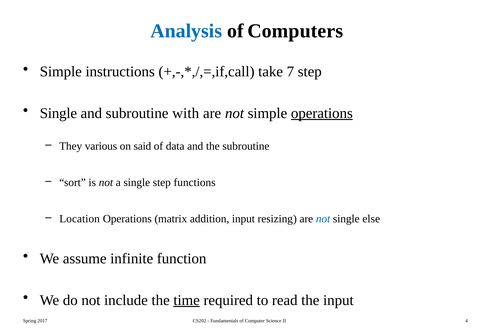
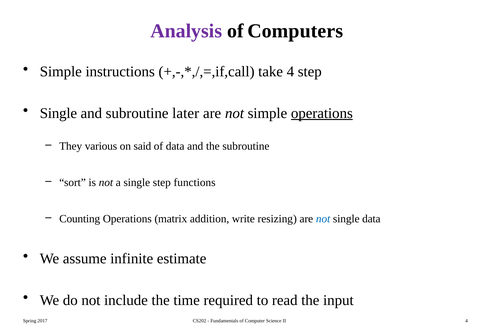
Analysis colour: blue -> purple (186, 31)
take 7: 7 -> 4 (290, 72)
with: with -> later (186, 113)
Location: Location -> Counting (80, 219)
addition input: input -> write (243, 219)
single else: else -> data (371, 219)
function: function -> estimate (182, 259)
time underline: present -> none (187, 300)
